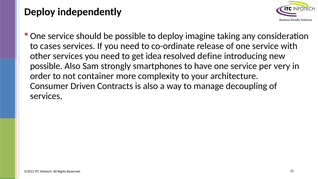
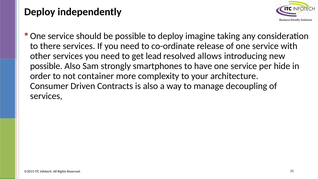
cases: cases -> there (50, 46)
idea: idea -> lead (154, 56)
define: define -> allows (210, 56)
very: very -> hide (282, 66)
